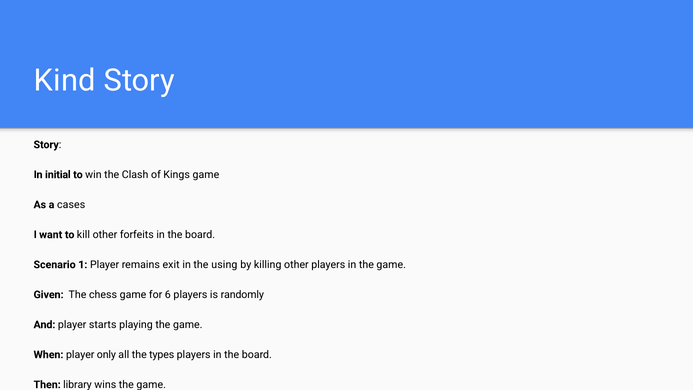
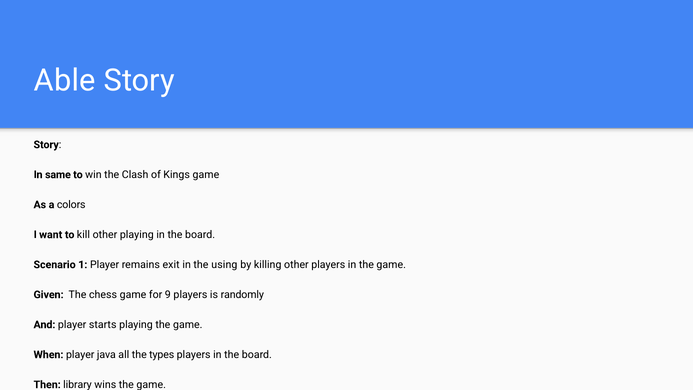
Kind: Kind -> Able (65, 81)
initial: initial -> same (58, 175)
cases: cases -> colors (71, 205)
other forfeits: forfeits -> playing (137, 235)
6: 6 -> 9 (168, 295)
only: only -> java (106, 355)
